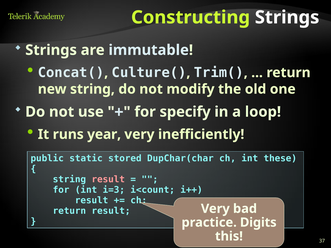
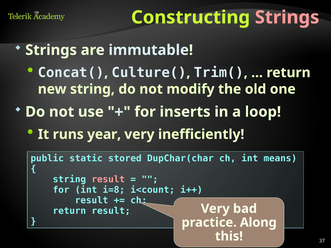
Strings colour: white -> pink (287, 17)
specify: specify -> inserts (185, 112)
these: these -> means (280, 159)
i=3: i=3 -> i=8 (114, 190)
Digits: Digits -> Along (258, 223)
